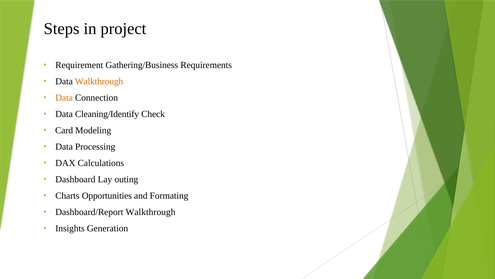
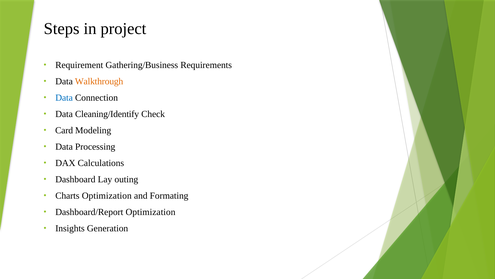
Data colour: orange -> blue (64, 98)
Charts Opportunities: Opportunities -> Optimization (107, 195)
Dashboard/Report Walkthrough: Walkthrough -> Optimization (151, 212)
